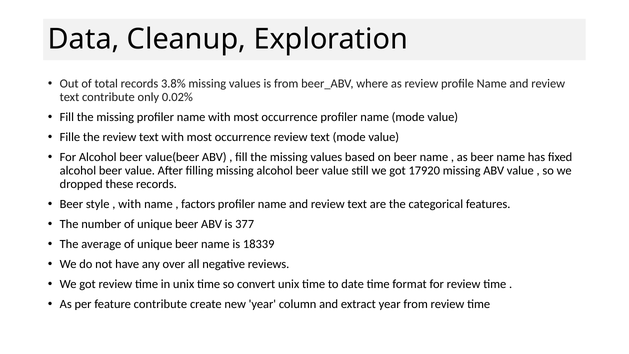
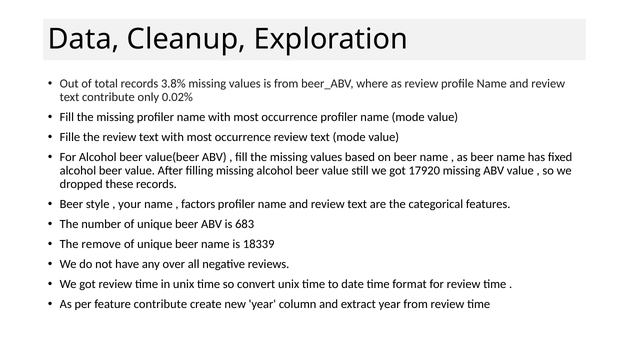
with: with -> your (130, 204)
377: 377 -> 683 (245, 224)
average: average -> remove (101, 244)
